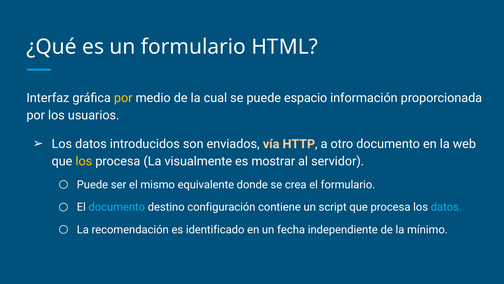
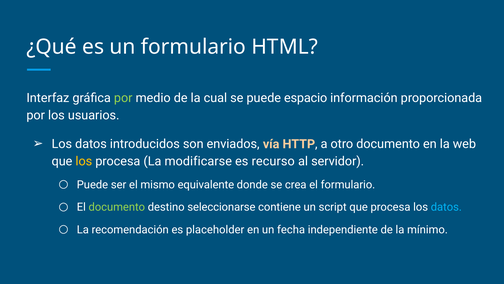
por colour: yellow -> light green (123, 98)
visualmente: visualmente -> modificarse (198, 161)
mostrar: mostrar -> recurso (273, 161)
documento colour: light blue -> light green (117, 207)
configuración: configuración -> seleccionarse (221, 207)
identificado: identificado -> placeholder (215, 229)
